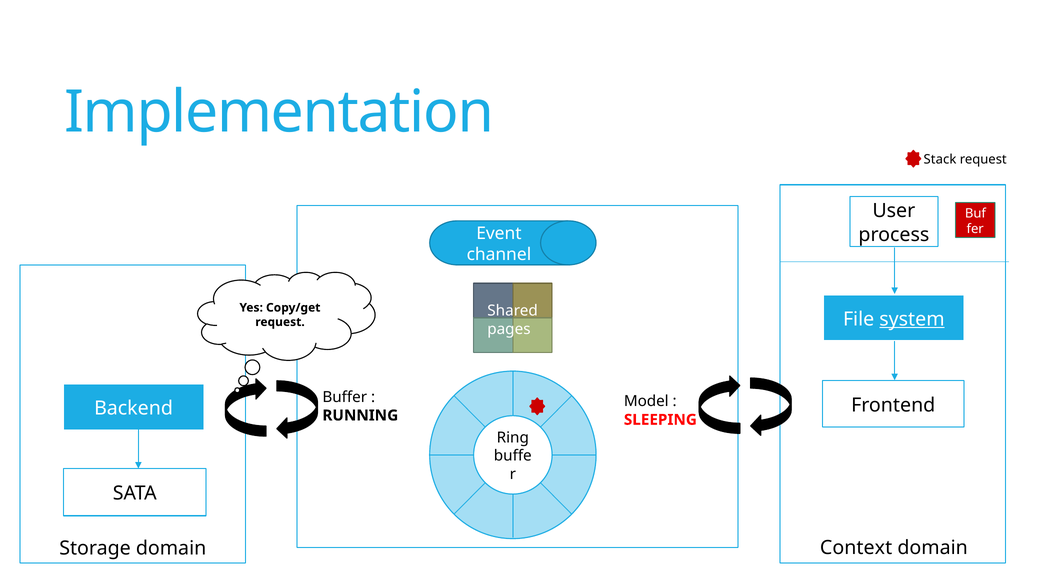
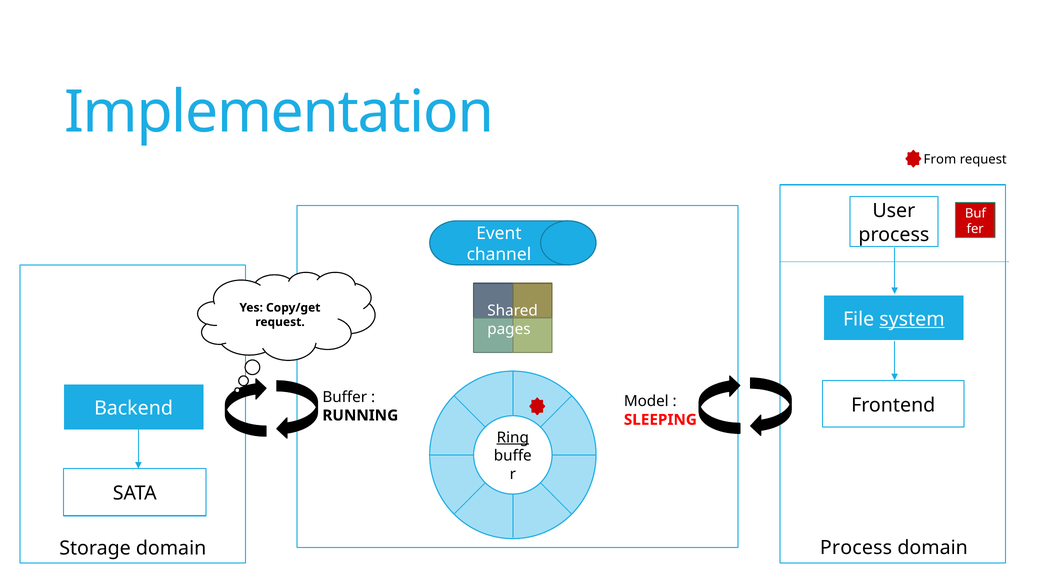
Stack: Stack -> From (940, 159)
Ring underline: none -> present (513, 438)
Context: Context -> Process (856, 548)
